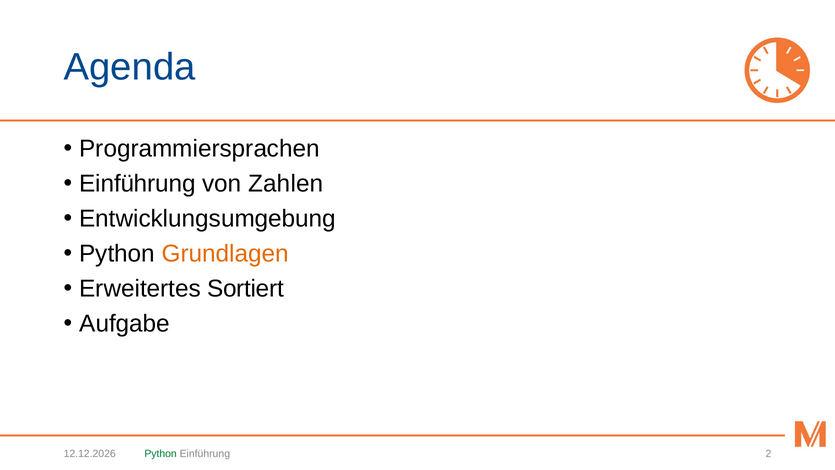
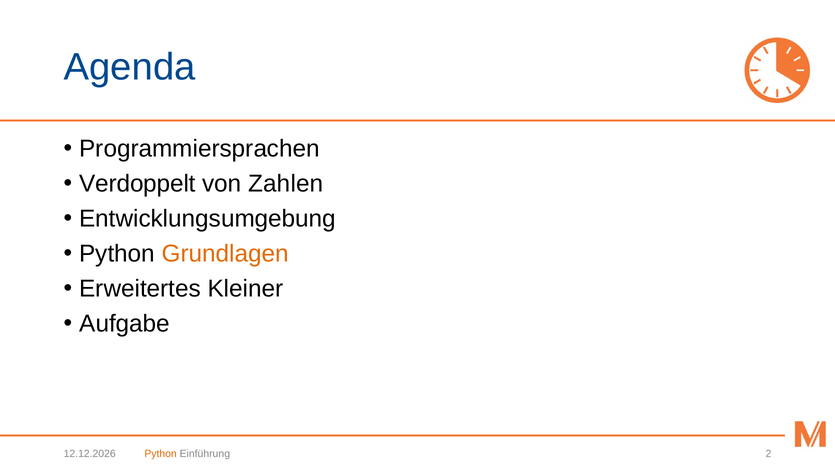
Einführung: Einführung -> Verdoppelt (137, 183)
Sortiert: Sortiert -> Kleiner (245, 288)
Python colour: green -> orange (161, 454)
